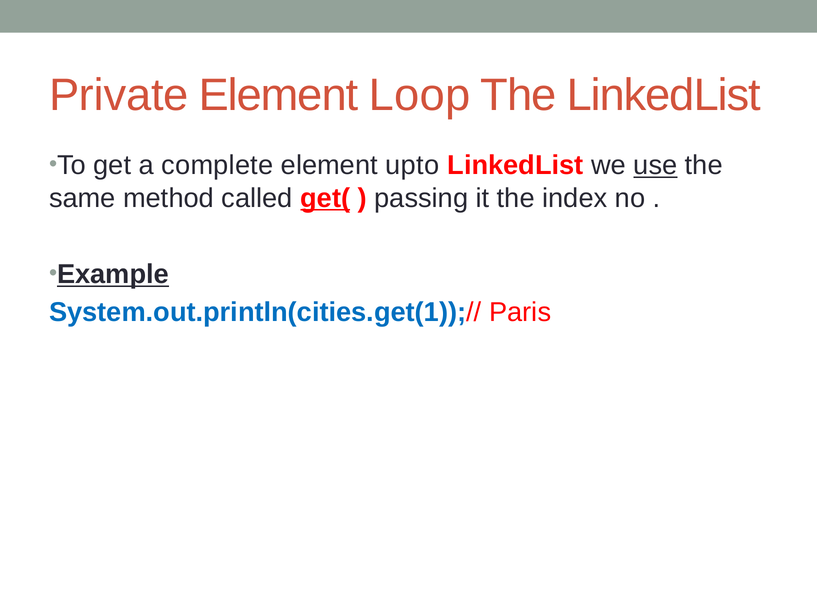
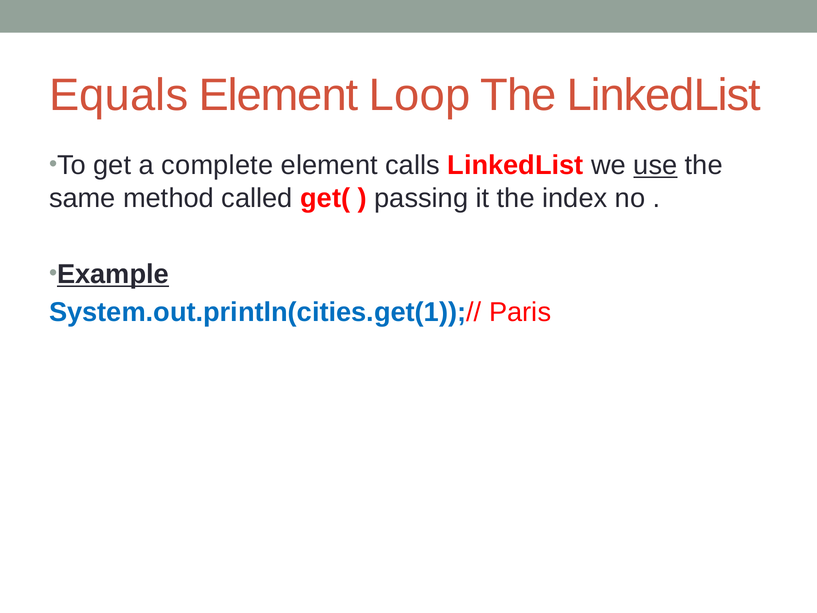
Private: Private -> Equals (119, 95)
upto: upto -> calls (413, 165)
get( underline: present -> none (325, 198)
